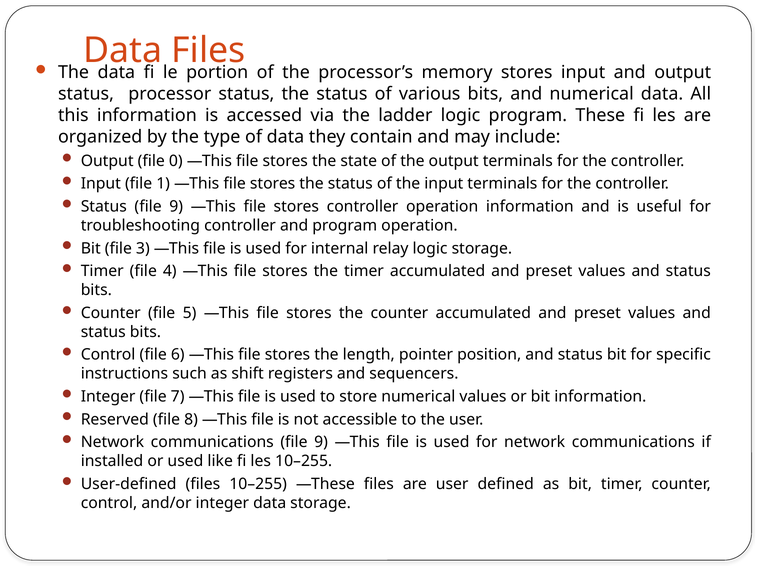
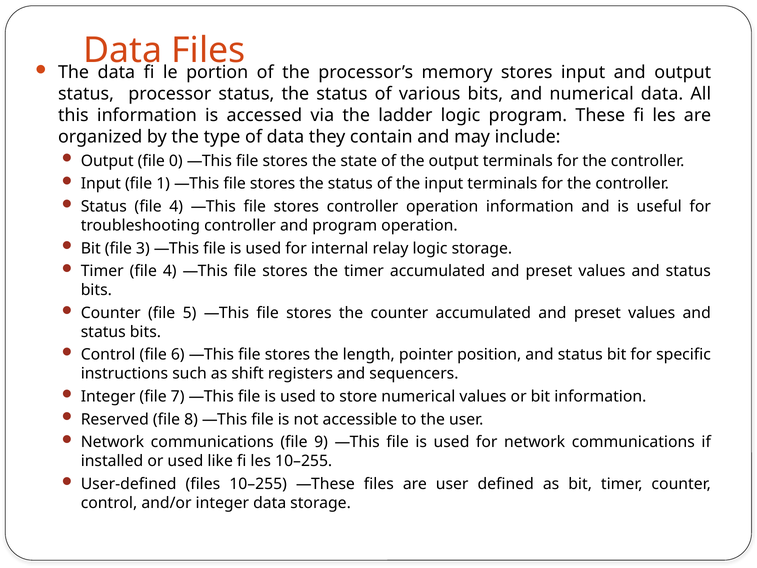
Status file 9: 9 -> 4 (176, 206)
